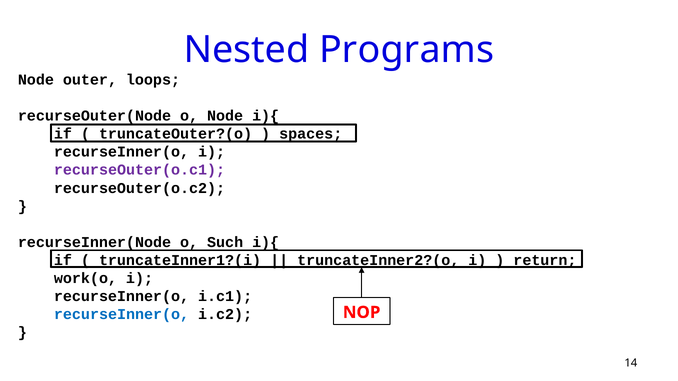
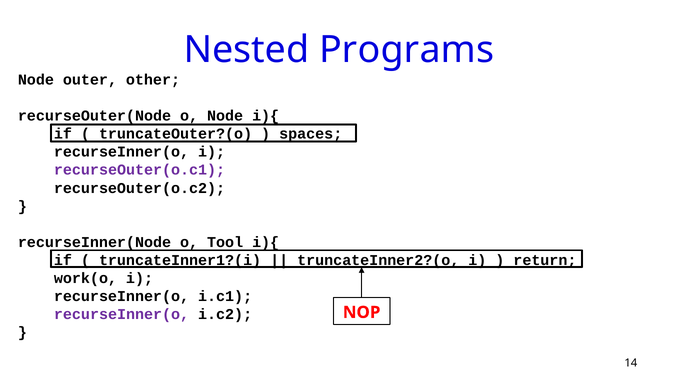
loops: loops -> other (153, 80)
Such: Such -> Tool (225, 242)
recurseInner(o colour: blue -> purple (122, 315)
